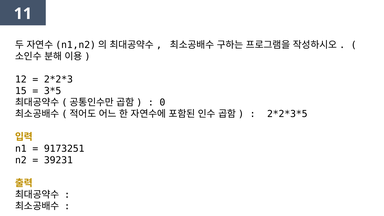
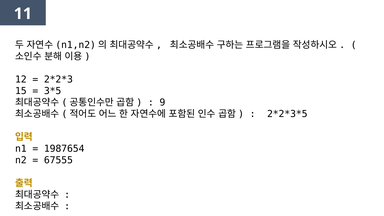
0: 0 -> 9 (162, 103)
9173251: 9173251 -> 1987654 (64, 149)
39231: 39231 -> 67555 (58, 160)
